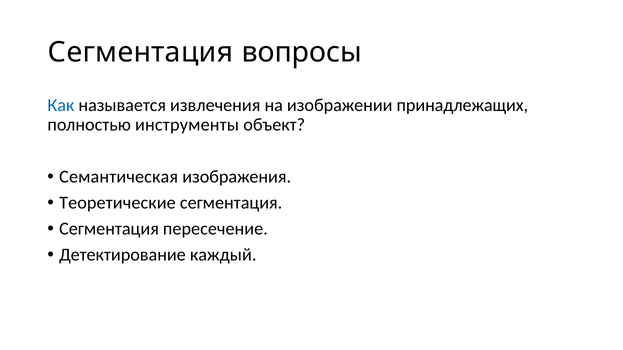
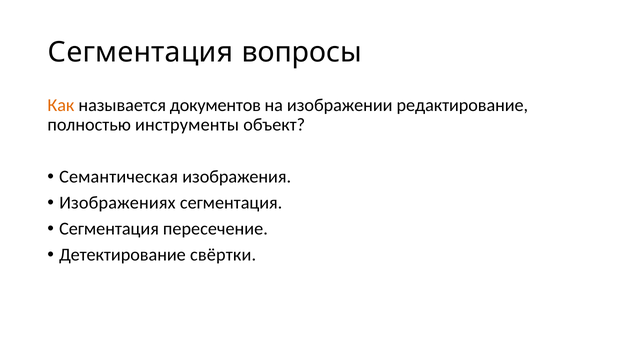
Как colour: blue -> orange (61, 105)
извлечения: извлечения -> документов (215, 105)
принадлежащих: принадлежащих -> редактирование (462, 105)
Теоретические: Теоретические -> Изображениях (117, 203)
каждый: каждый -> свёртки (223, 255)
